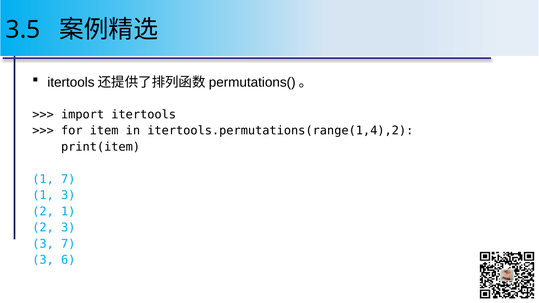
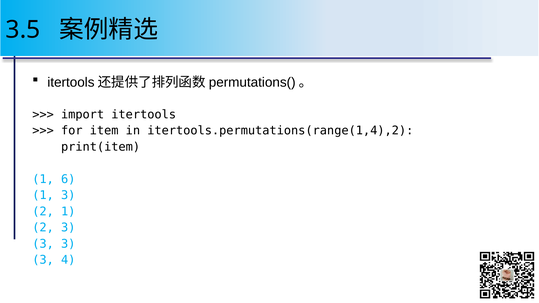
1 7: 7 -> 6 (68, 179)
7: 7 -> 3 (68, 244)
6: 6 -> 4 (68, 260)
